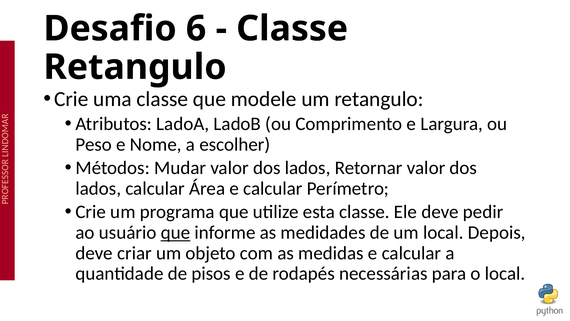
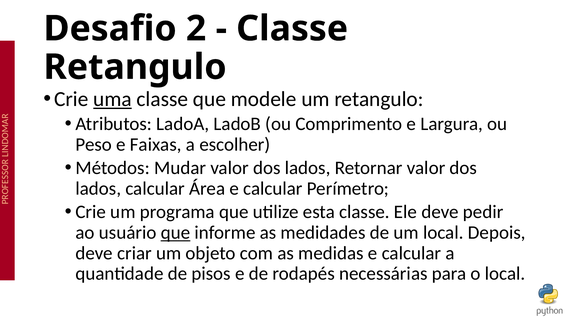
6: 6 -> 2 (196, 29)
uma underline: none -> present (113, 99)
Nome: Nome -> Faixas (156, 144)
